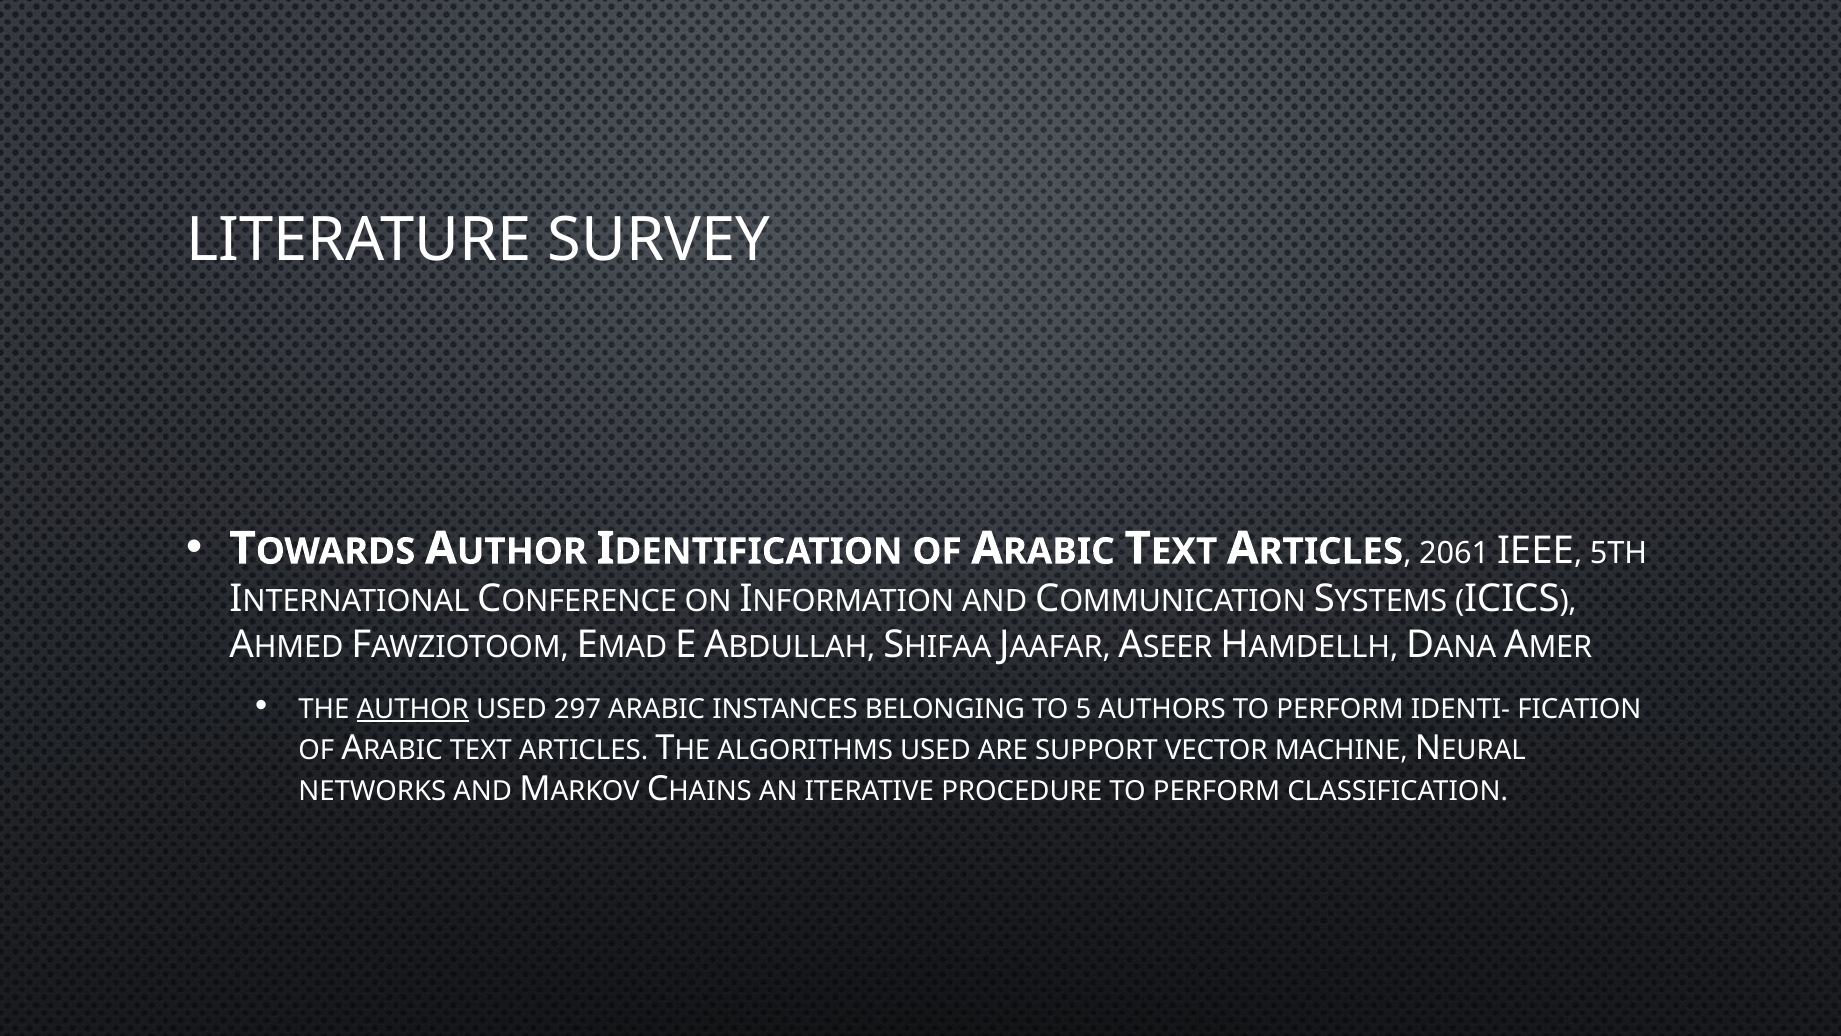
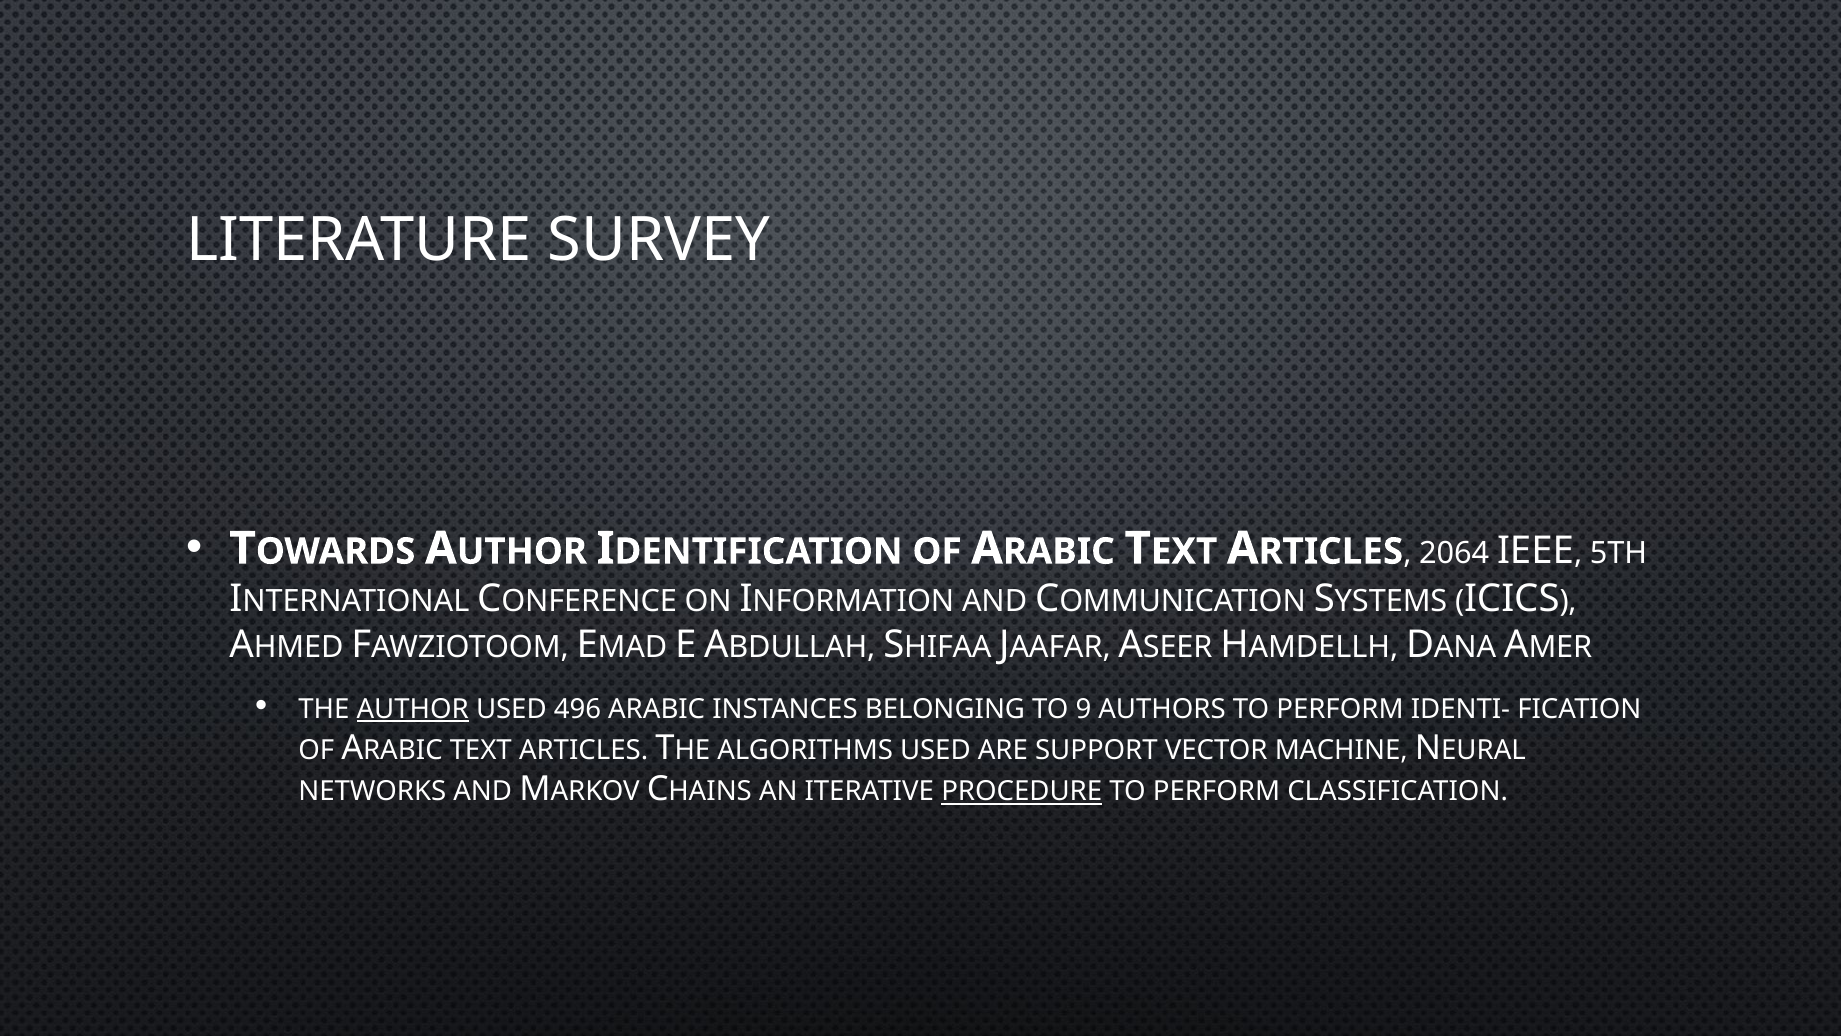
2061: 2061 -> 2064 (1454, 553)
297: 297 -> 496 (577, 709)
5: 5 -> 9 (1084, 709)
PROCEDURE underline: none -> present (1022, 791)
